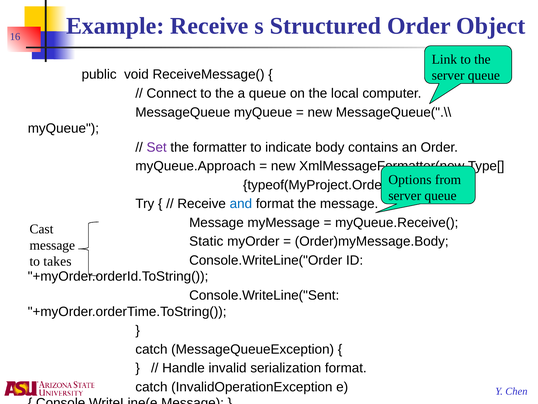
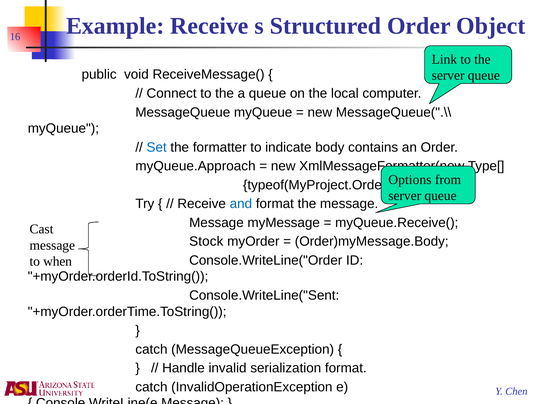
Set colour: purple -> blue (157, 147)
Static: Static -> Stock (206, 241)
takes: takes -> when (58, 261)
